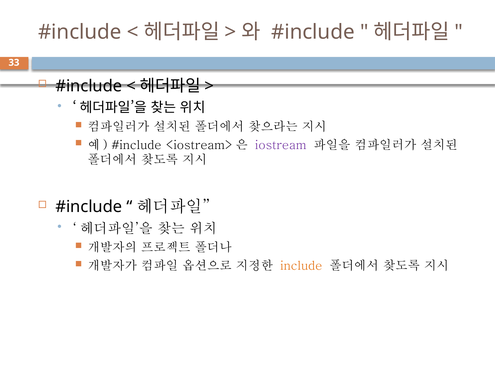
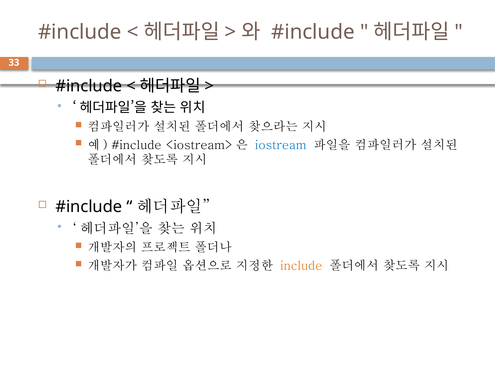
iostream colour: purple -> blue (281, 145)
